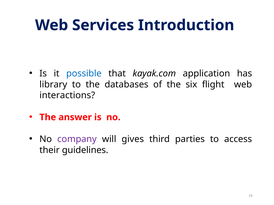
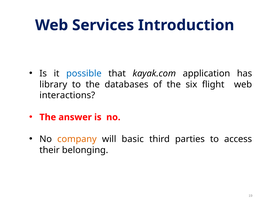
company colour: purple -> orange (77, 139)
gives: gives -> basic (133, 139)
guidelines: guidelines -> belonging (85, 150)
